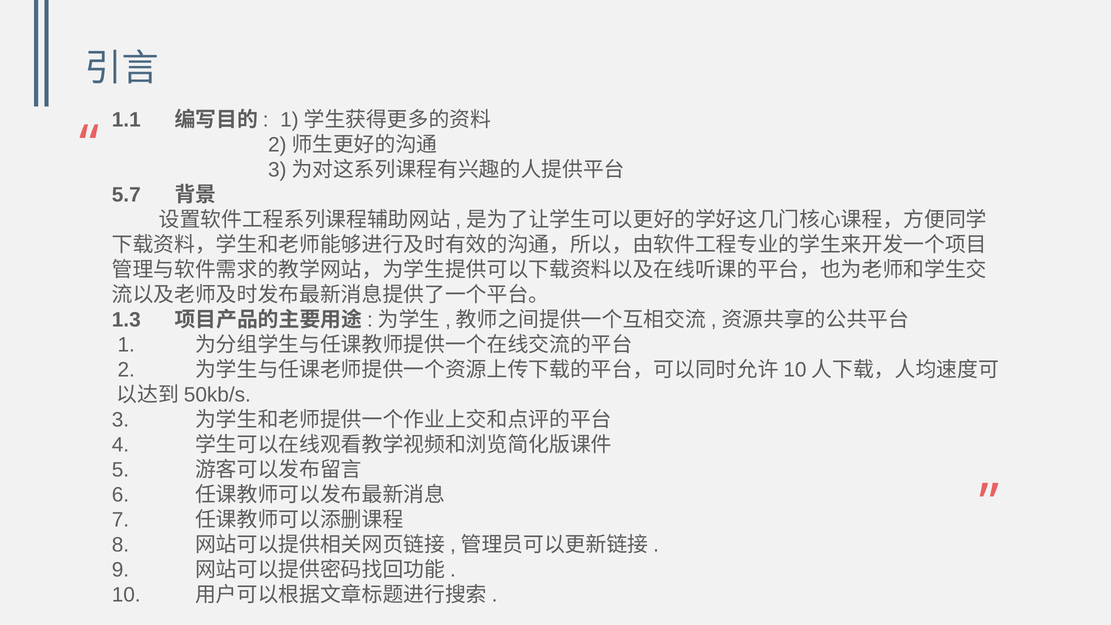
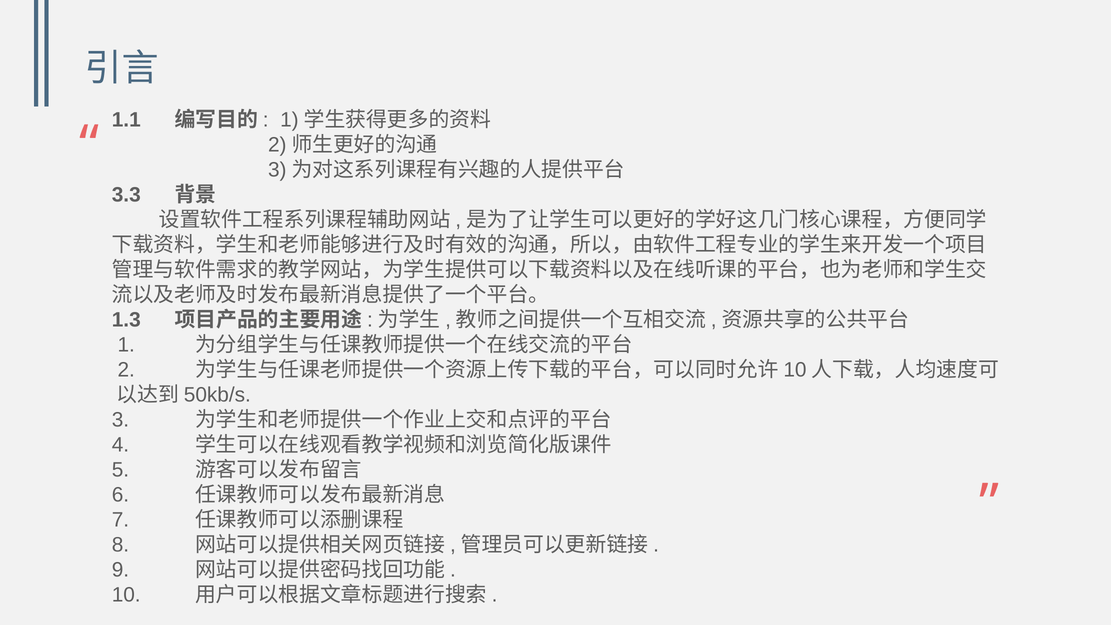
5.7: 5.7 -> 3.3 (126, 195)
